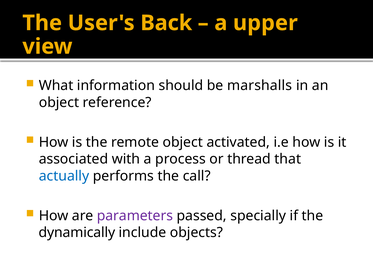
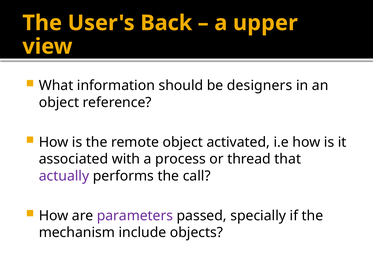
marshalls: marshalls -> designers (260, 86)
actually colour: blue -> purple (64, 176)
dynamically: dynamically -> mechanism (77, 232)
